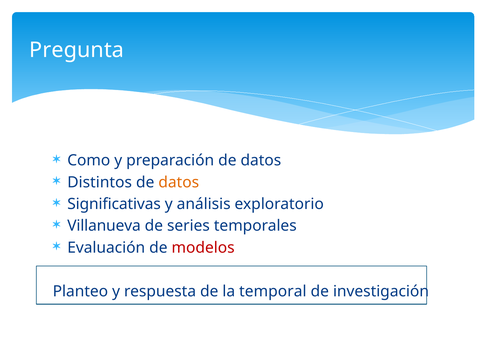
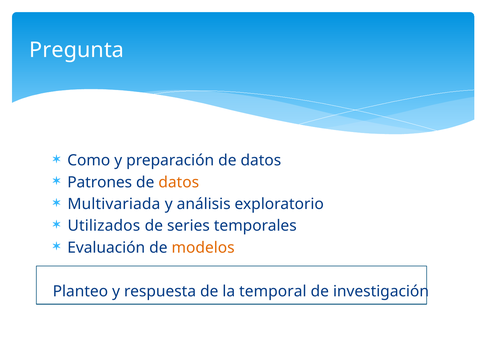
Distintos: Distintos -> Patrones (100, 182)
Significativas: Significativas -> Multivariada (114, 204)
Villanueva: Villanueva -> Utilizados (104, 226)
modelos colour: red -> orange (203, 248)
